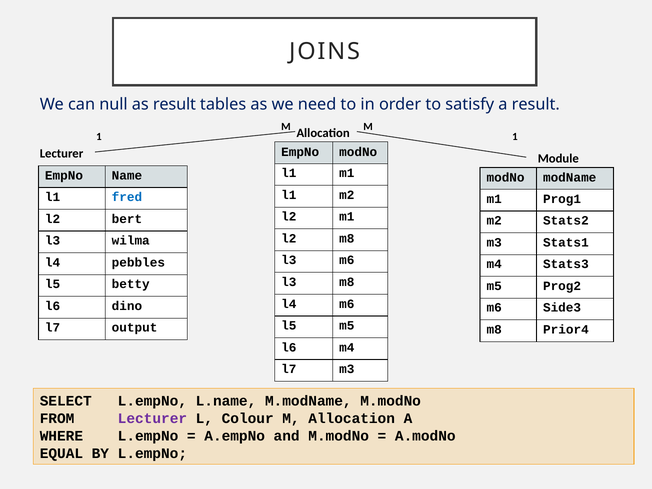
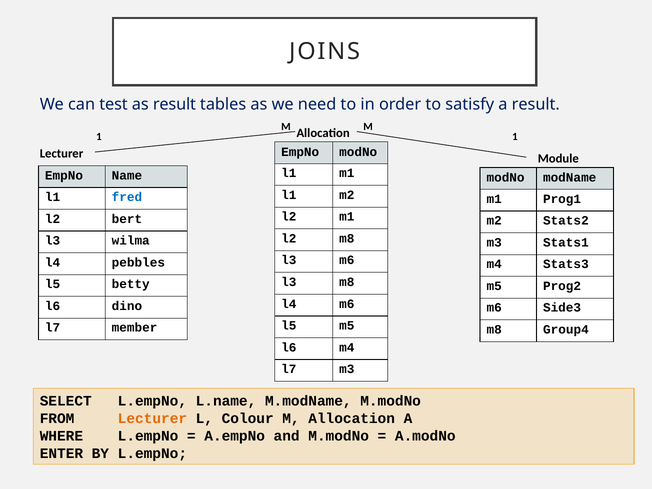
null: null -> test (113, 105)
output: output -> member (135, 328)
Prior4: Prior4 -> Group4 (566, 329)
Lecturer colour: purple -> orange (152, 419)
EQUAL: EQUAL -> ENTER (61, 453)
